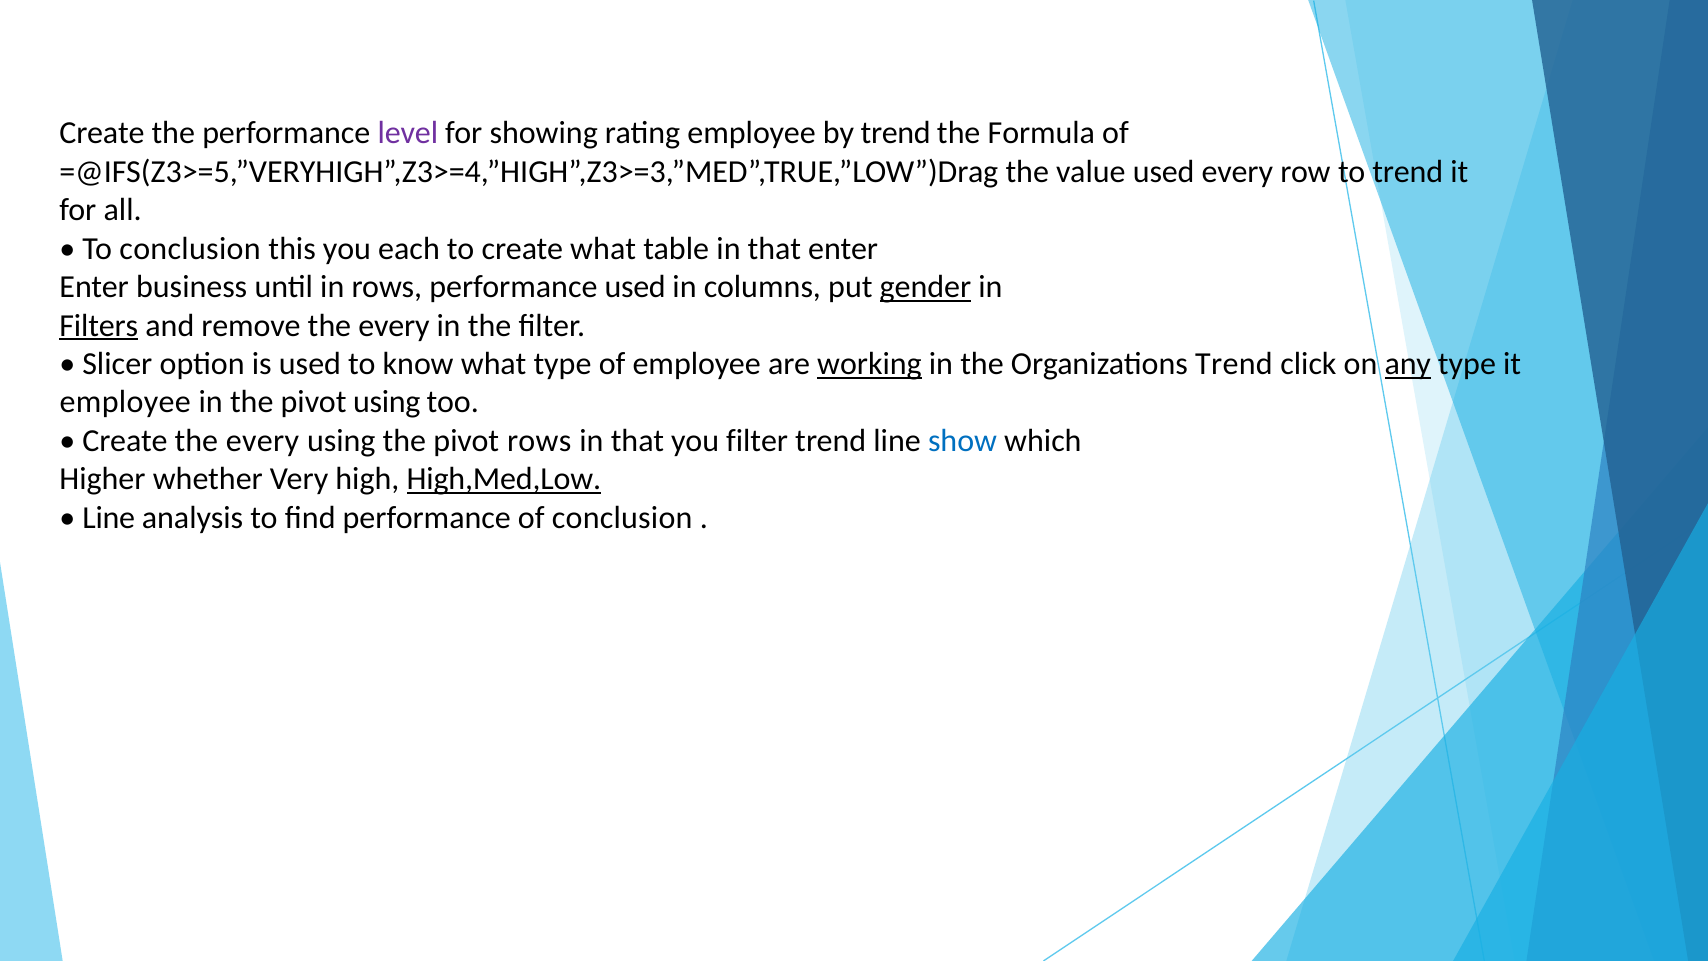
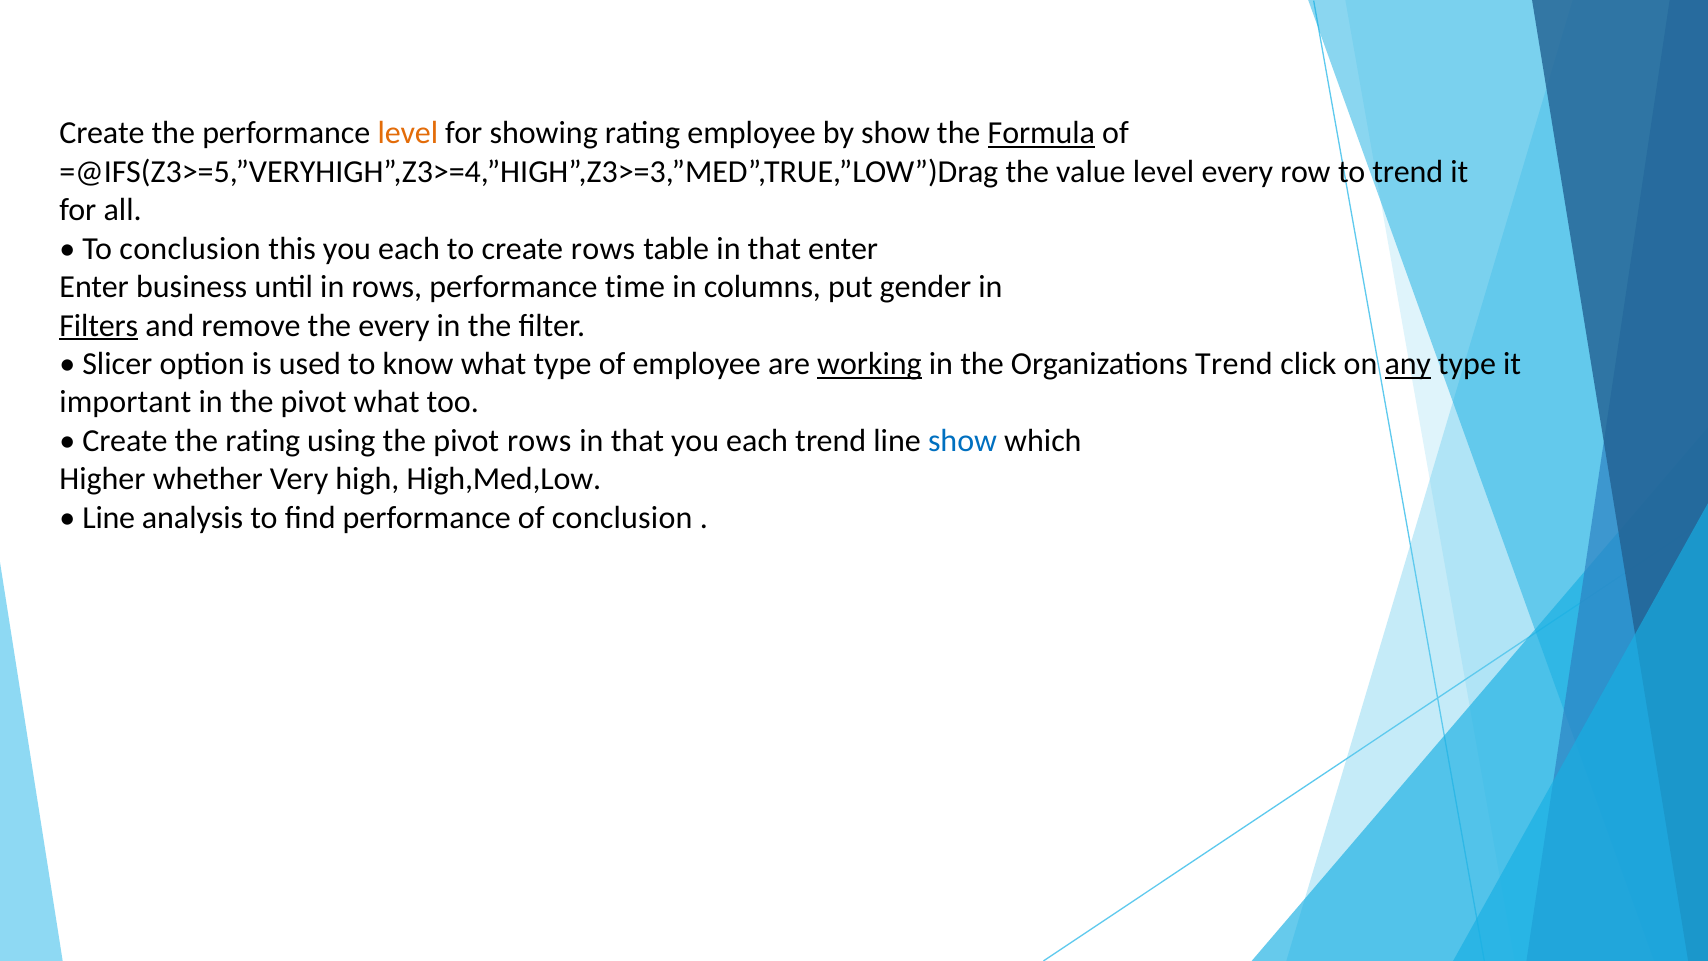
level colour: purple -> orange (408, 133)
by trend: trend -> show (896, 133)
Formula underline: none -> present (1041, 133)
value used: used -> level (1164, 172)
create what: what -> rows (603, 249)
performance used: used -> time (635, 287)
gender underline: present -> none (925, 287)
employee: employee -> important (125, 402)
pivot using: using -> what (387, 402)
Create the every: every -> rating (263, 441)
that you filter: filter -> each (757, 441)
High,Med,Low underline: present -> none (504, 479)
